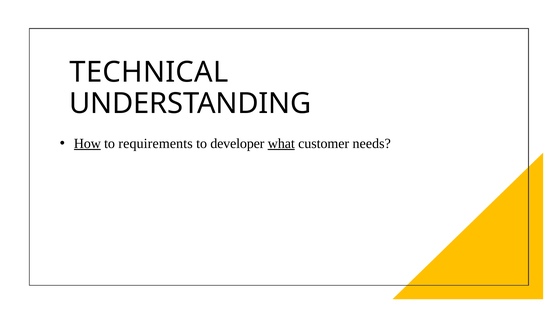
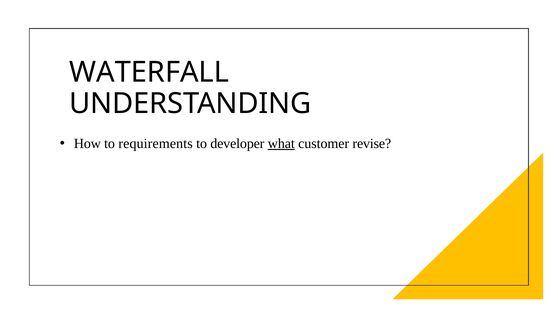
TECHNICAL: TECHNICAL -> WATERFALL (149, 72)
How underline: present -> none (87, 143)
needs: needs -> revise (372, 143)
